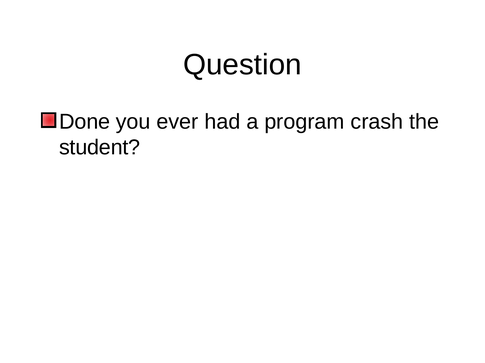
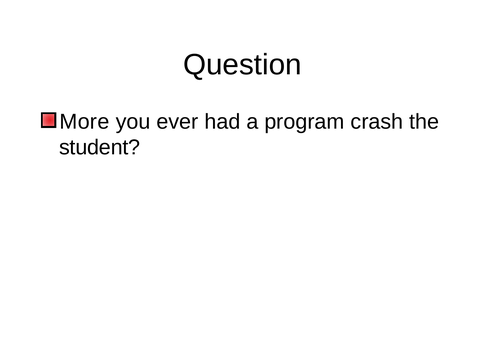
Done: Done -> More (84, 122)
